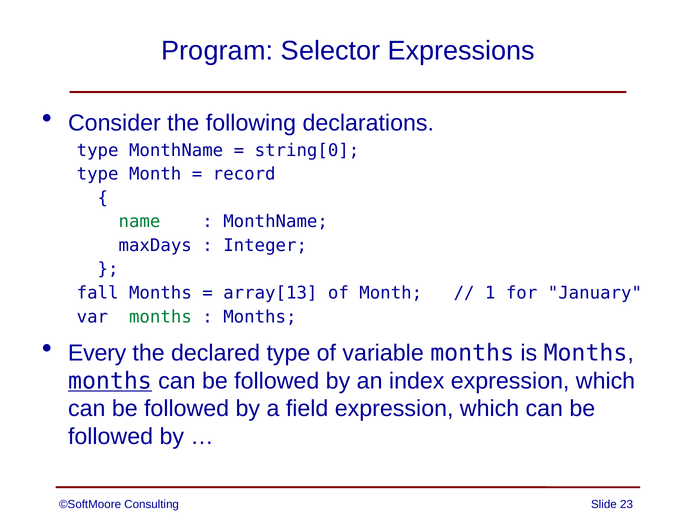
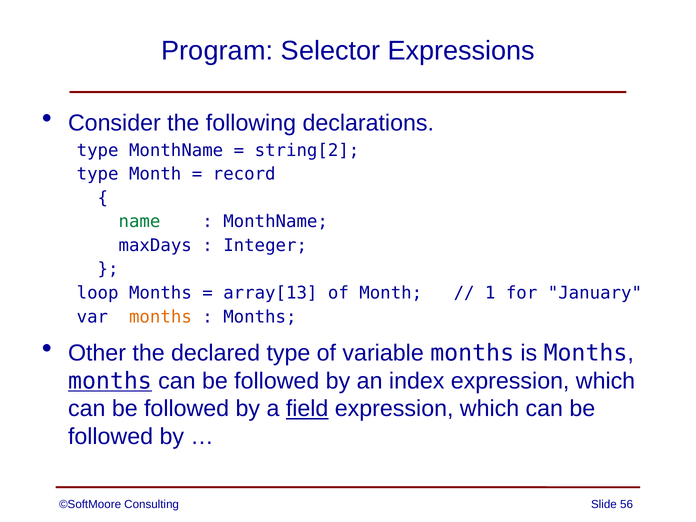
string[0: string[0 -> string[2 (307, 150)
fall: fall -> loop (98, 293)
months colour: green -> orange (160, 317)
Every: Every -> Other (97, 353)
field underline: none -> present (307, 409)
23: 23 -> 56 (627, 504)
